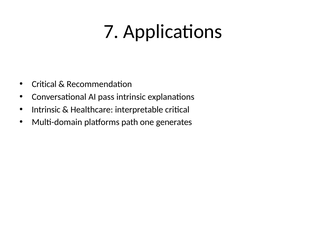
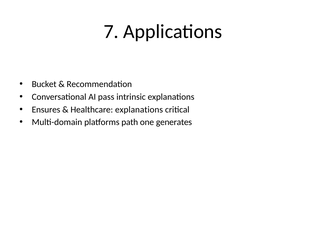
Critical: Critical -> Bucket (44, 84)
Intrinsic: Intrinsic -> Ensures (46, 109)
Healthcare interpretable: interpretable -> explanations (139, 109)
